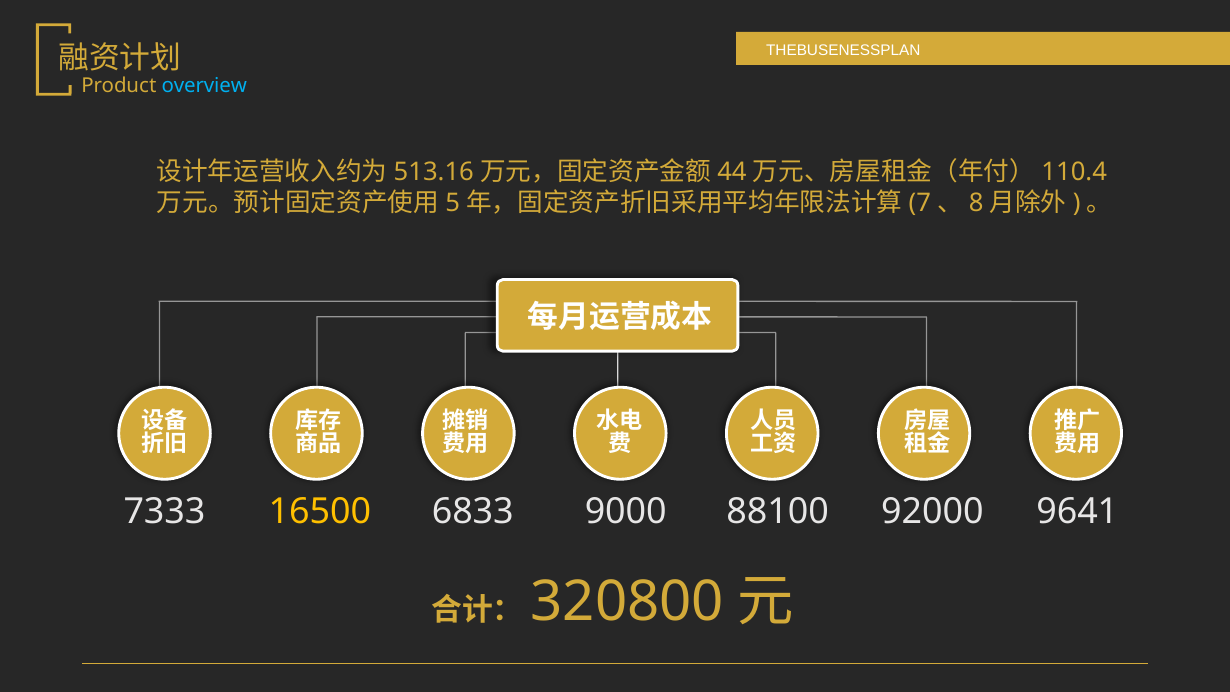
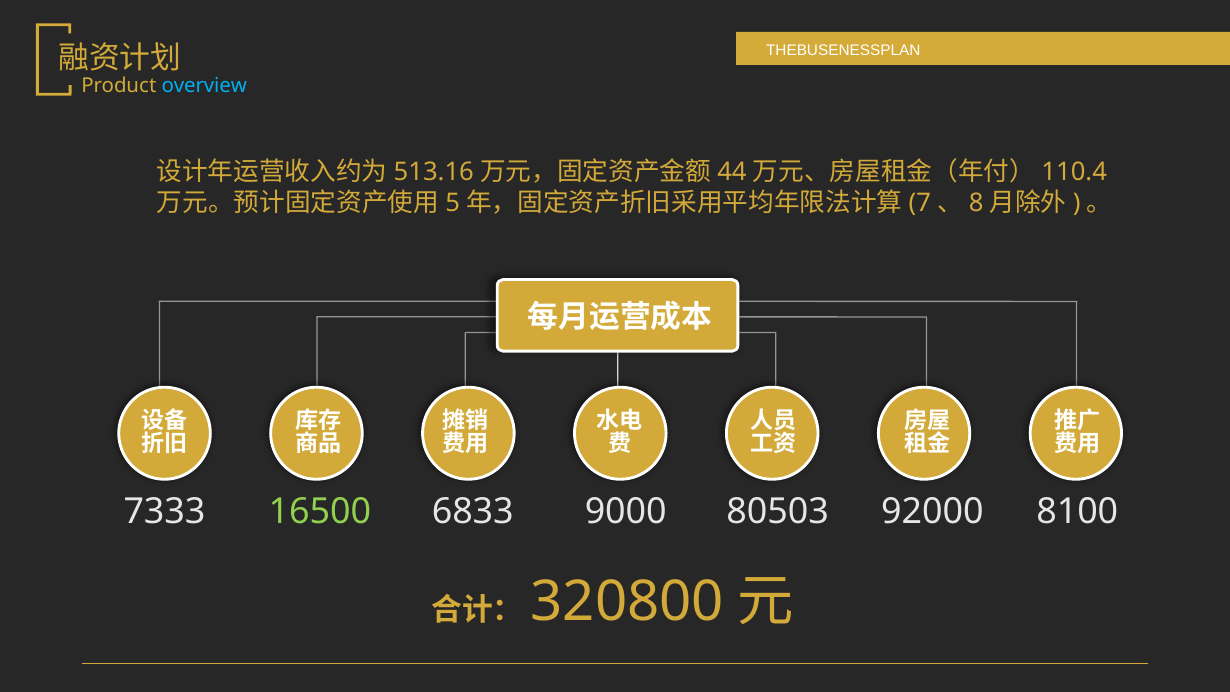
16500 colour: yellow -> light green (320, 511)
88100: 88100 -> 80503 (778, 511)
9641: 9641 -> 8100 (1077, 511)
